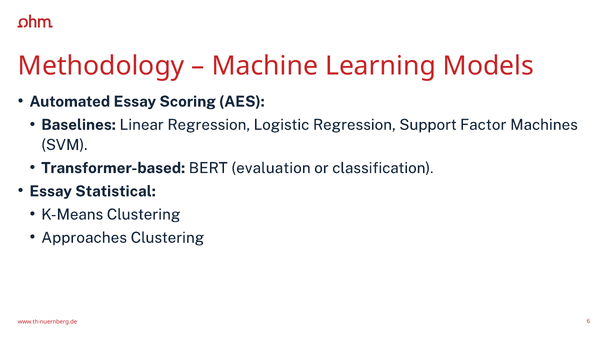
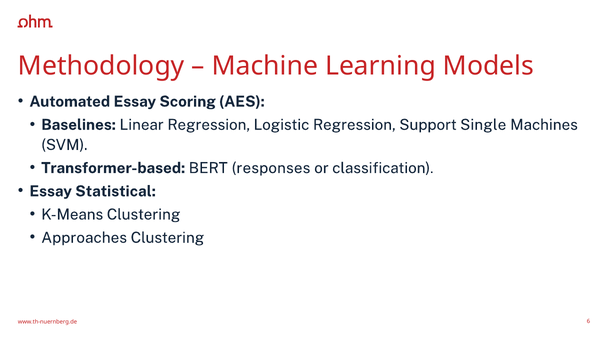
Factor: Factor -> Single (483, 125)
evaluation: evaluation -> responses (271, 168)
